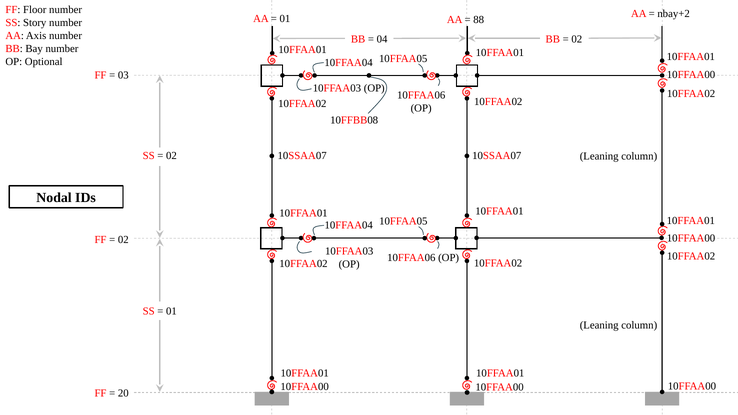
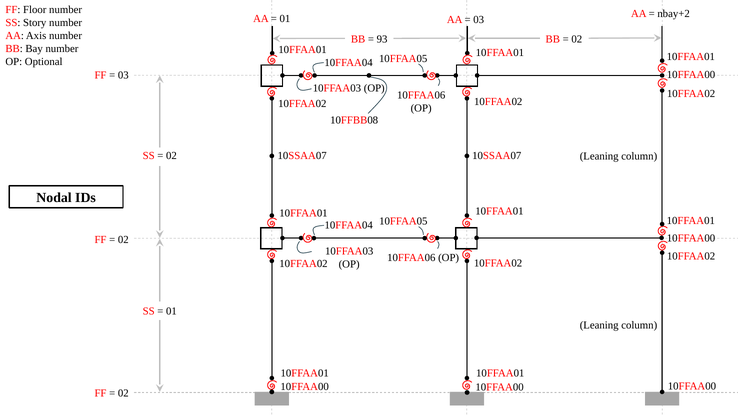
88: 88 -> 03 (479, 19)
04: 04 -> 93 (382, 39)
20: 20 -> 02 (123, 393)
